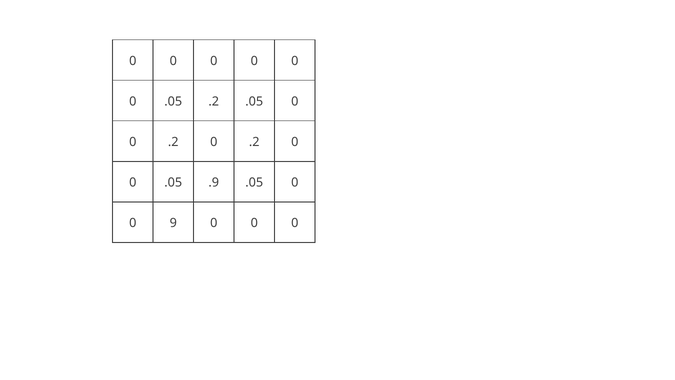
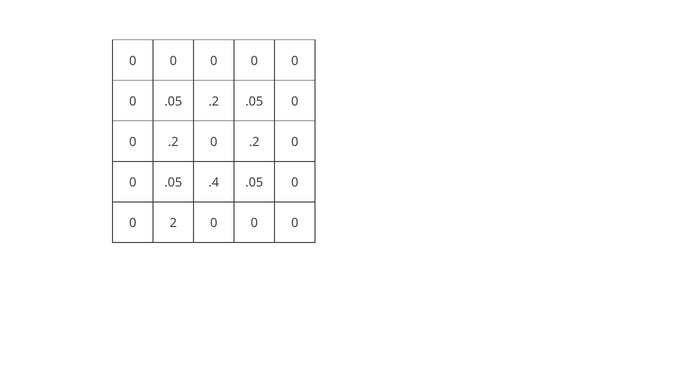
.9: .9 -> .4 (214, 182)
9: 9 -> 2 (173, 223)
